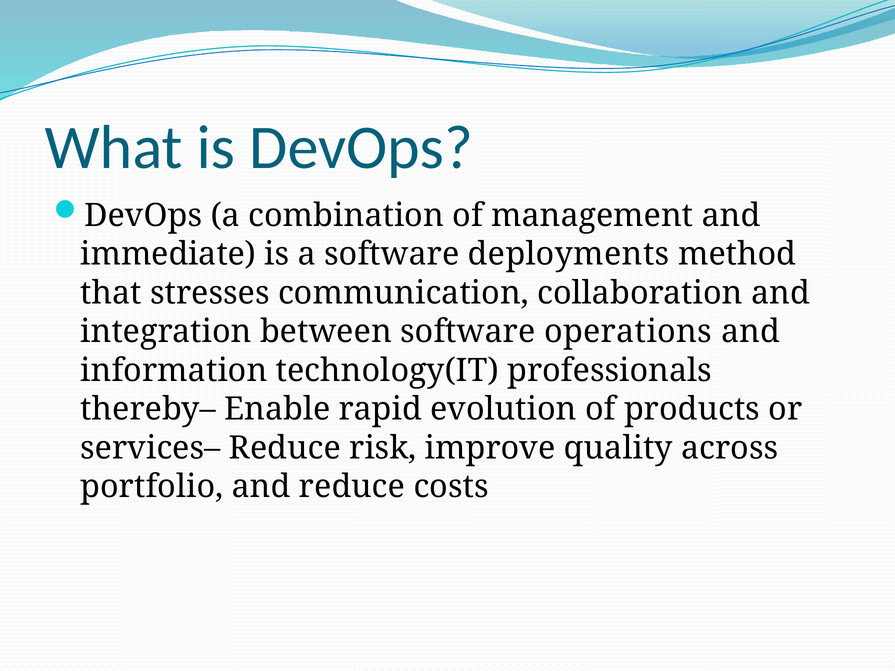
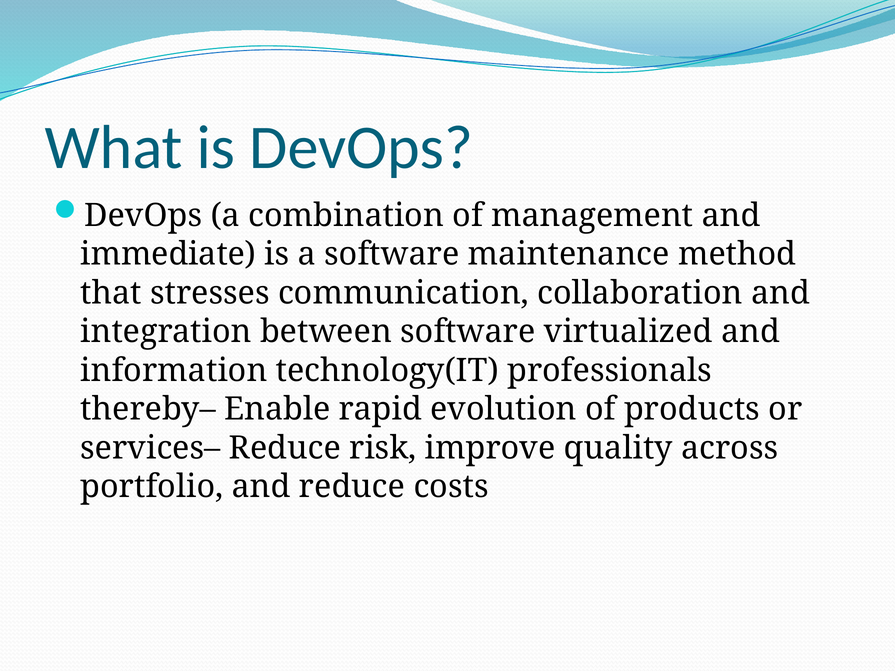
deployments: deployments -> maintenance (569, 254)
operations: operations -> virtualized (628, 332)
